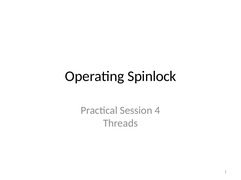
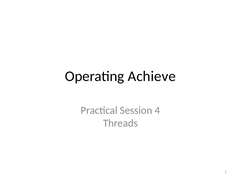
Spinlock: Spinlock -> Achieve (152, 77)
